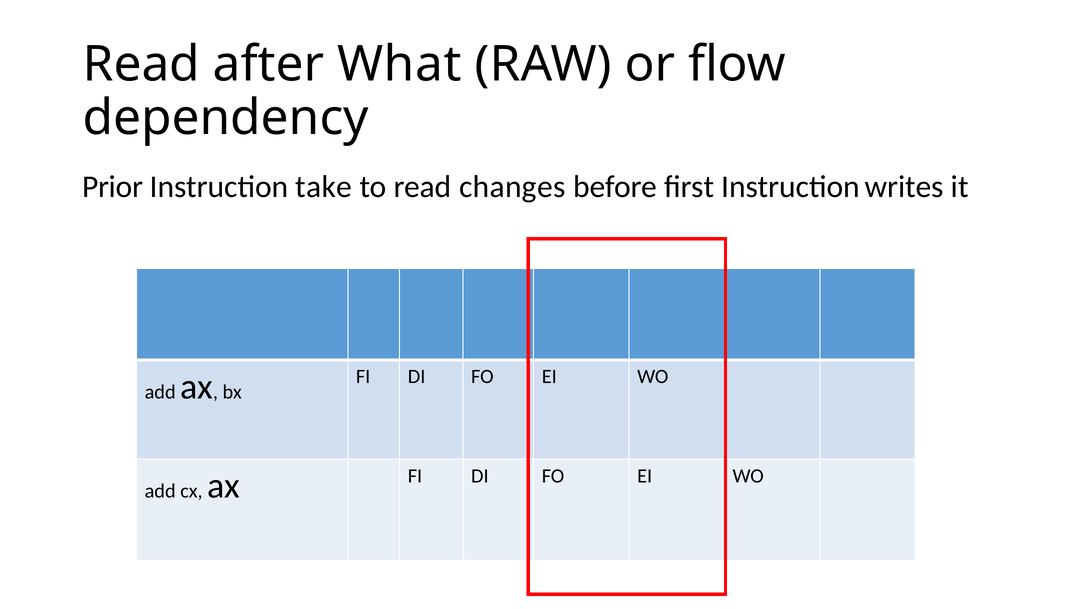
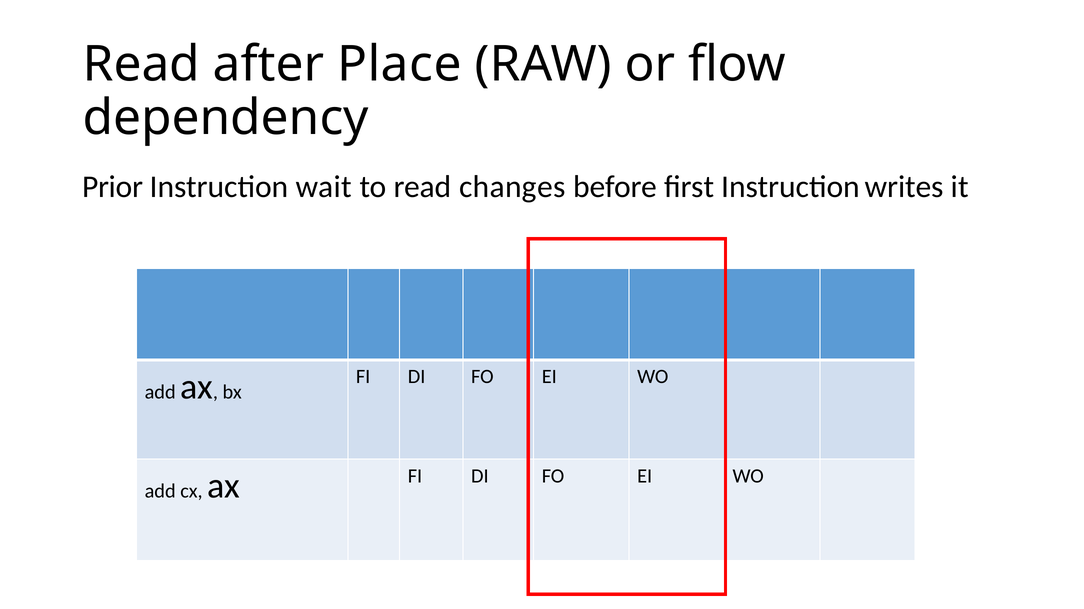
What: What -> Place (399, 64)
take: take -> wait (324, 187)
